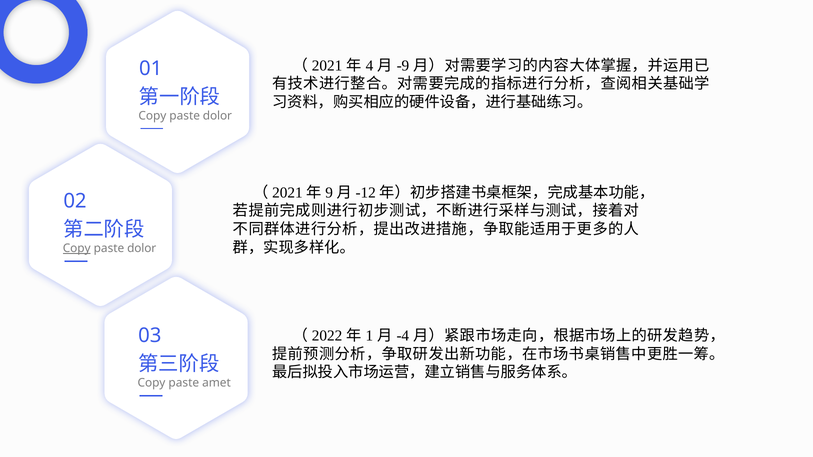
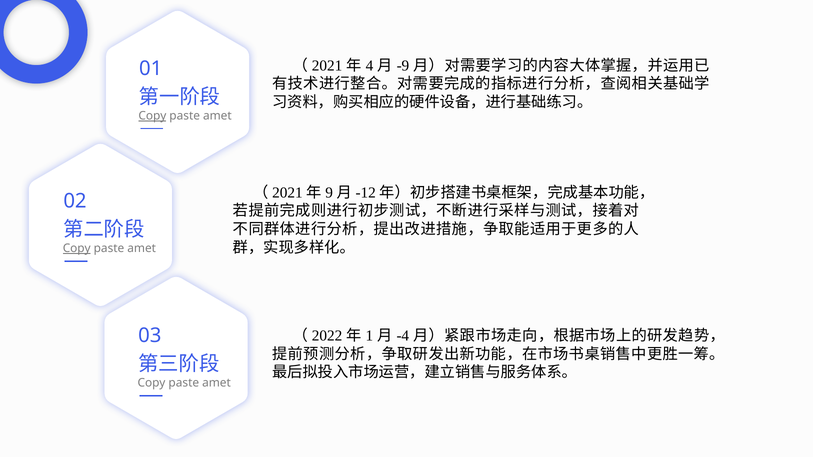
Copy underline: none -> present (152, 116)
dolor: dolor -> amet (217, 116)
dolor: dolor -> amet (142, 249)
